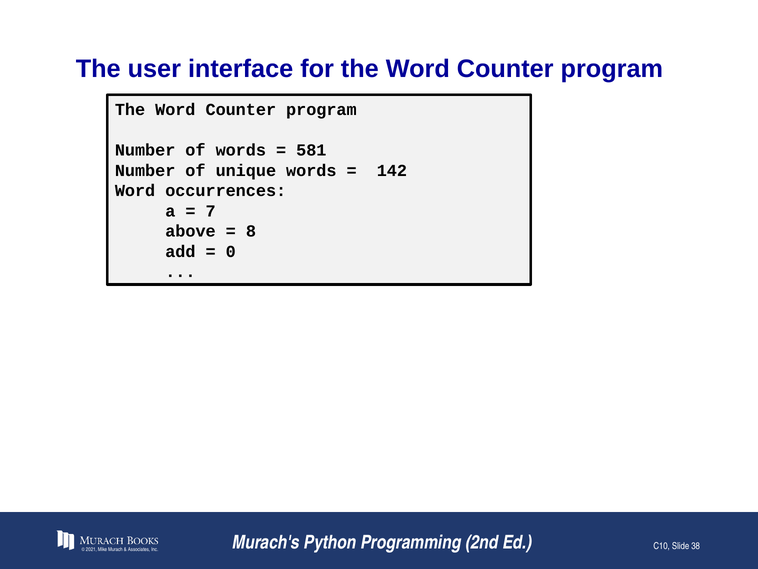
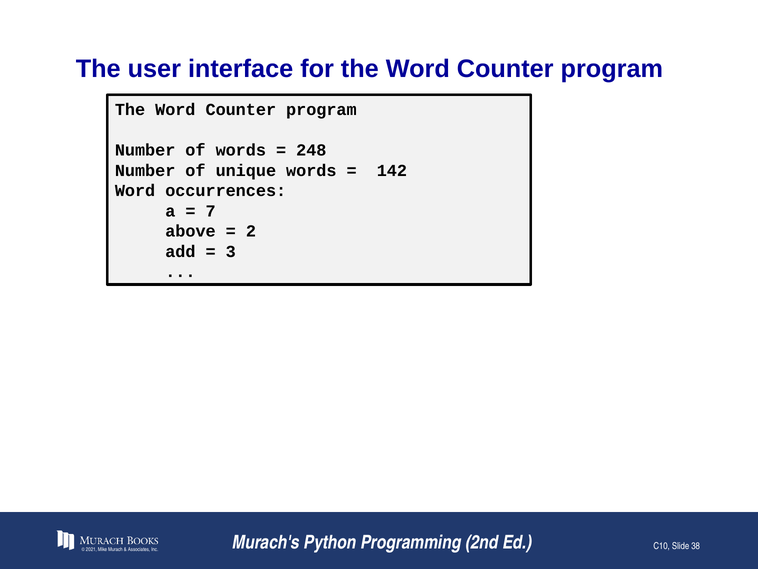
581: 581 -> 248 (311, 150)
8: 8 -> 2 (251, 231)
0: 0 -> 3 (231, 251)
